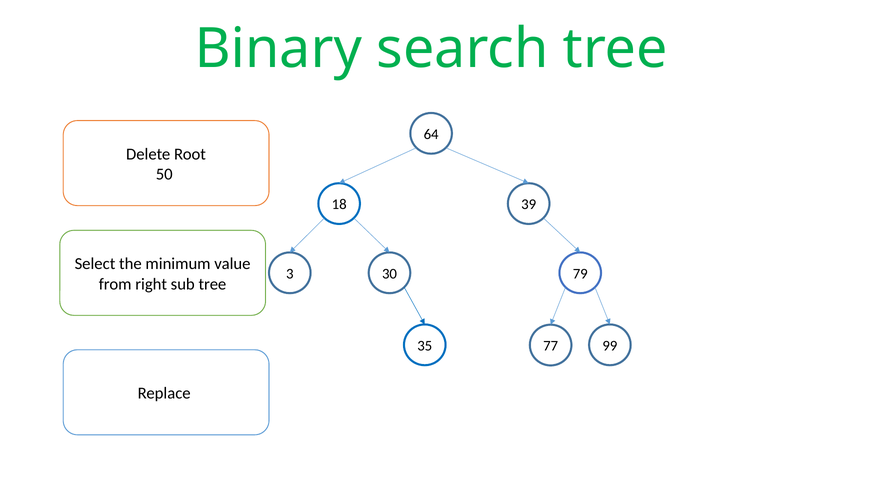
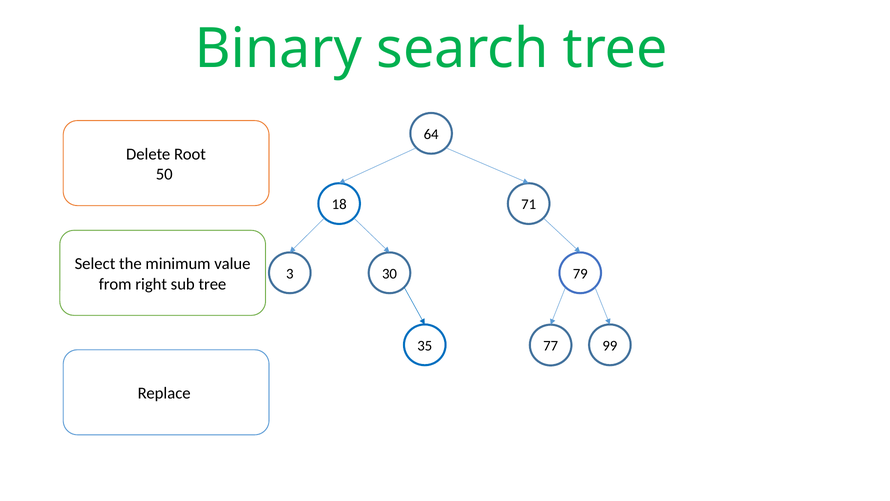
39: 39 -> 71 (529, 204)
